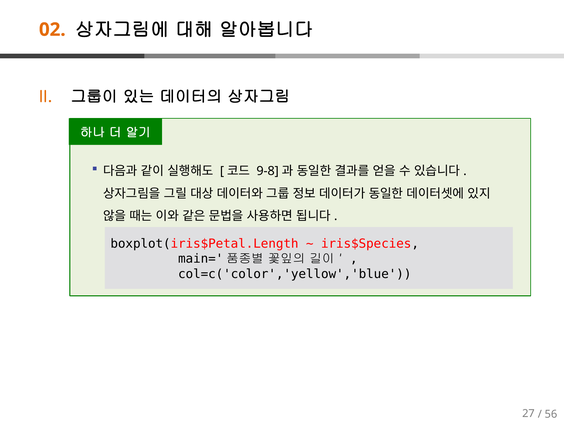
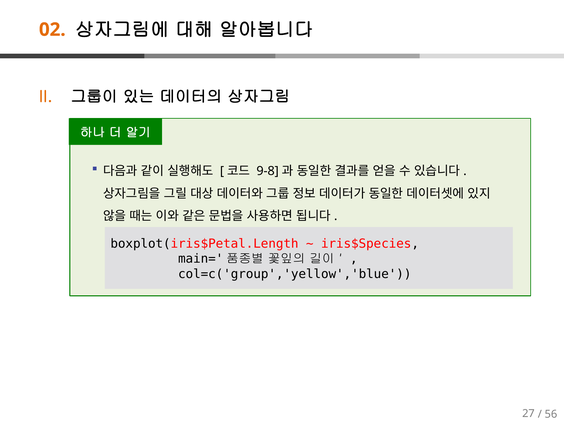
col=c('color','yellow','blue: col=c('color','yellow','blue -> col=c('group','yellow','blue (295, 274)
